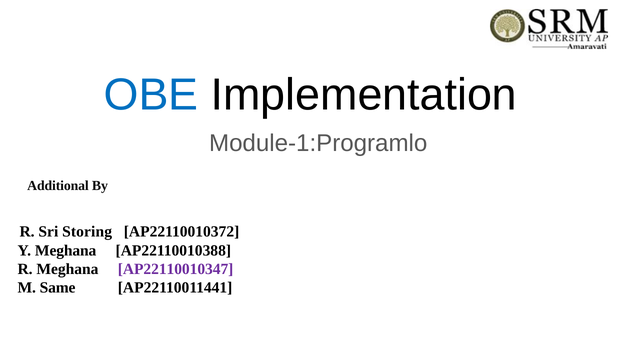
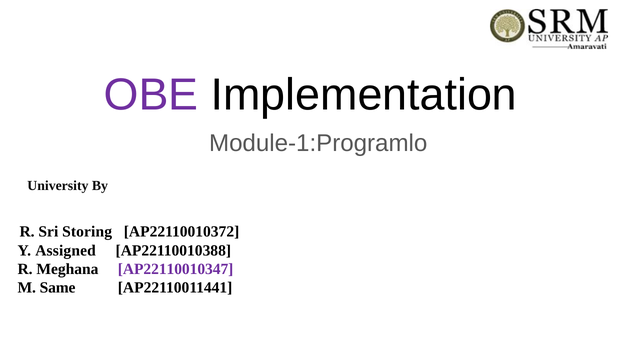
OBE colour: blue -> purple (151, 95)
Additional: Additional -> University (58, 185)
Y Meghana: Meghana -> Assigned (66, 250)
